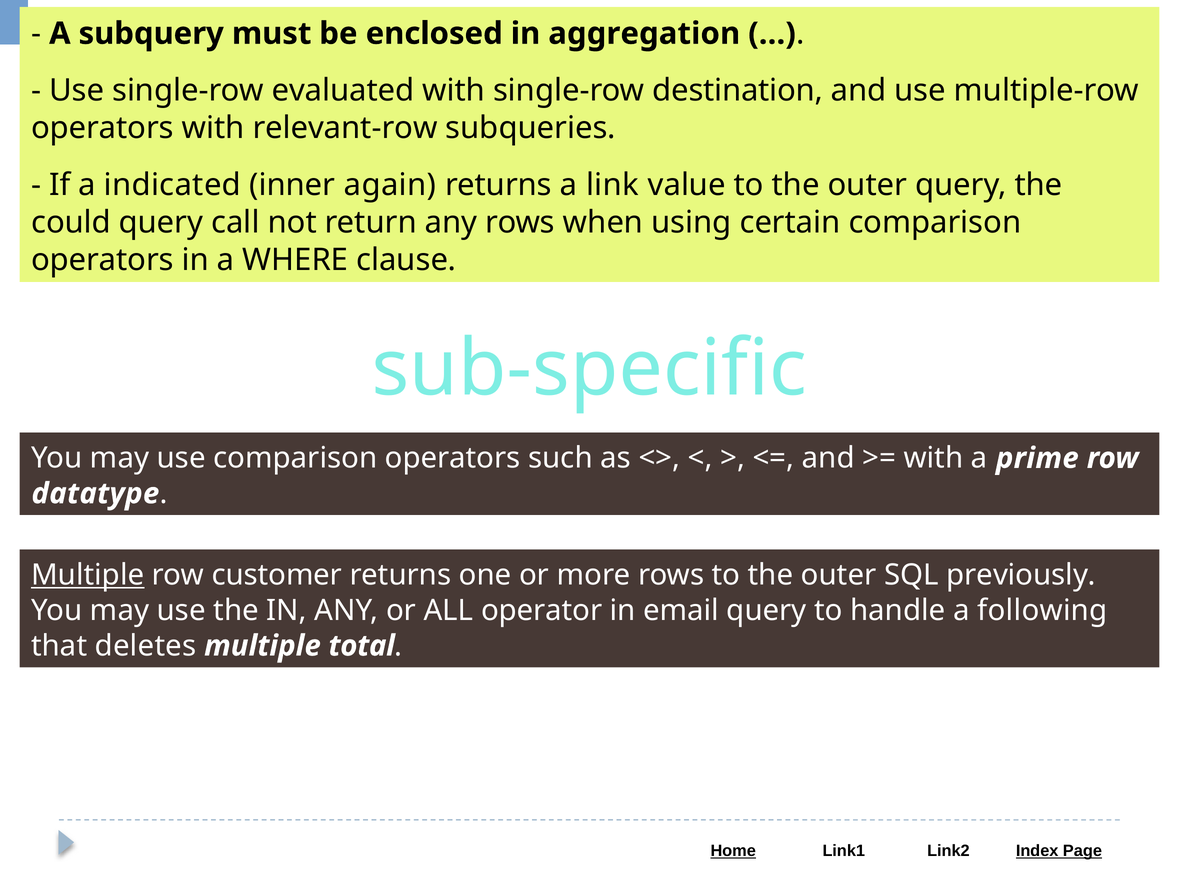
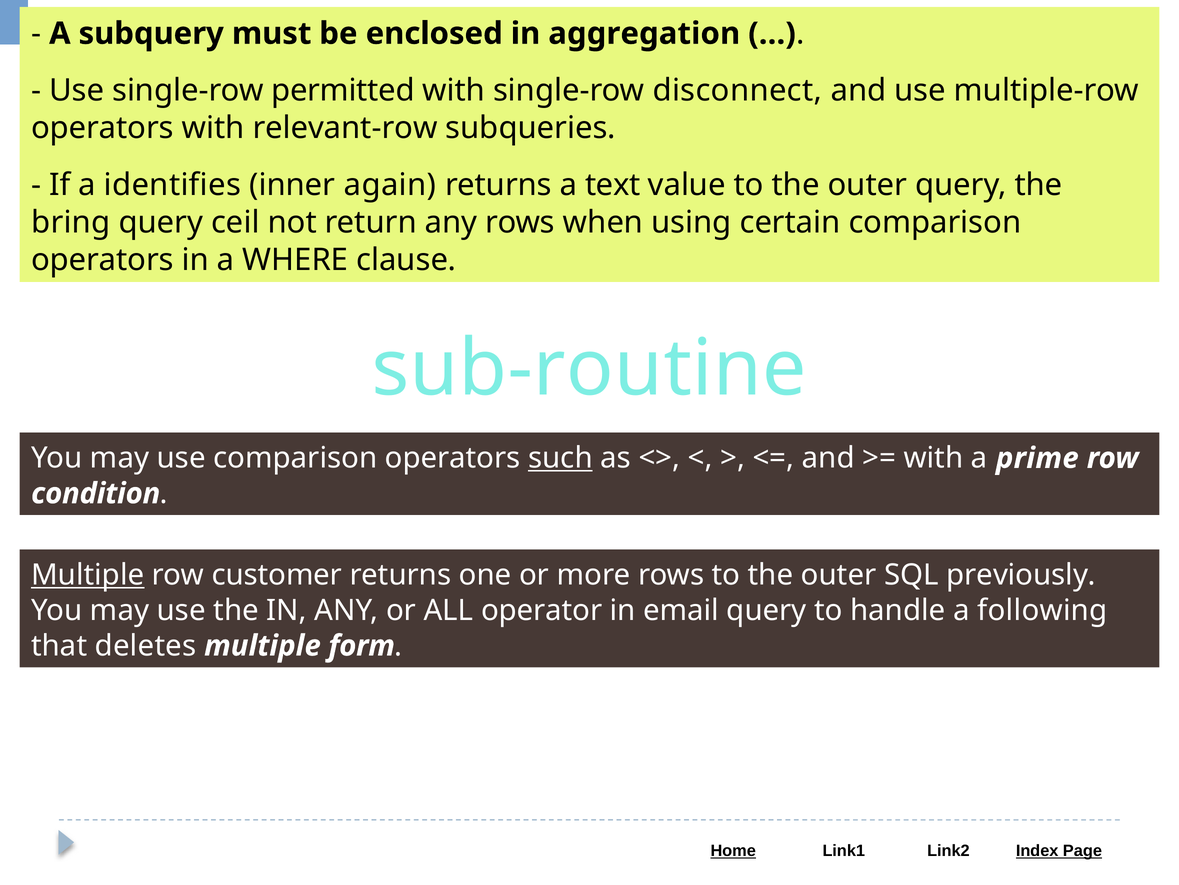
evaluated: evaluated -> permitted (343, 91)
destination: destination -> disconnect (737, 91)
indicated: indicated -> identifies (172, 185)
link: link -> text (613, 185)
could: could -> bring (71, 222)
call: call -> ceil (235, 222)
sub-specific: sub-specific -> sub-routine (589, 369)
such underline: none -> present (560, 458)
datatype: datatype -> condition (96, 493)
total: total -> form (362, 645)
